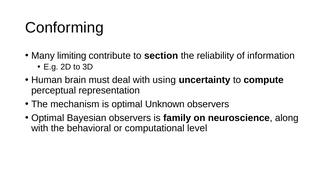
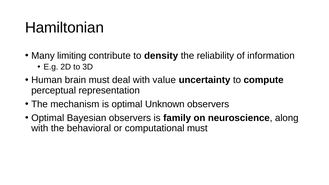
Conforming: Conforming -> Hamiltonian (64, 28)
section: section -> density (161, 56)
using: using -> value (164, 80)
computational level: level -> must (197, 128)
